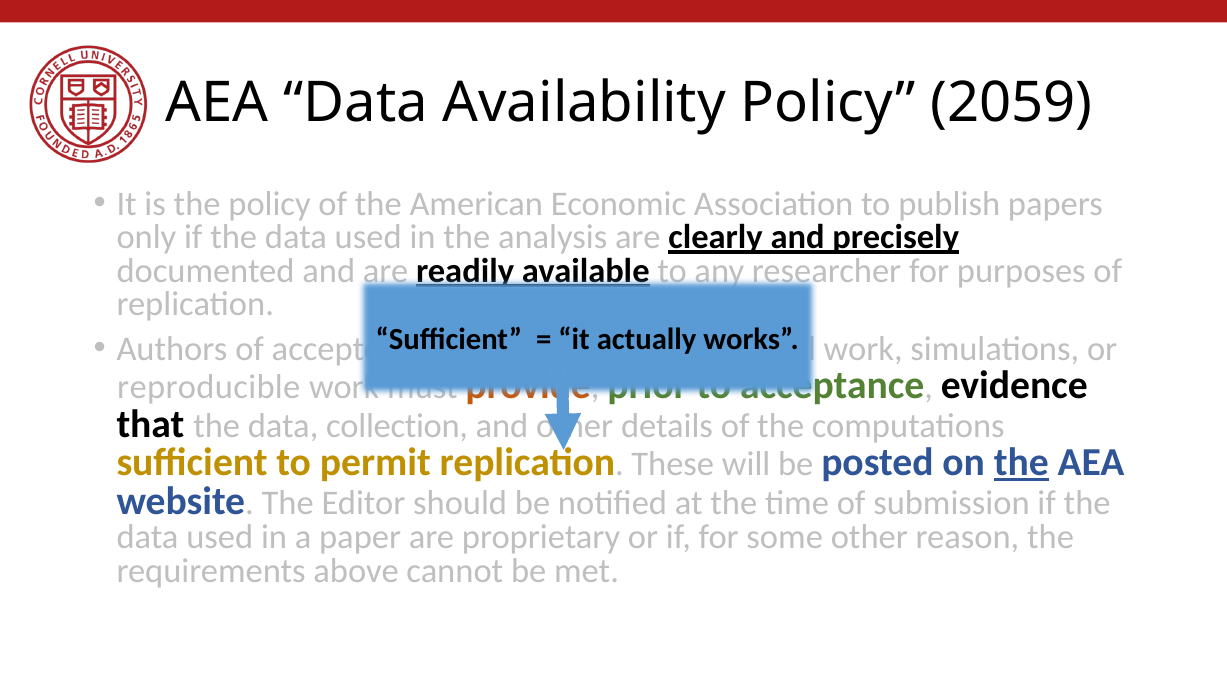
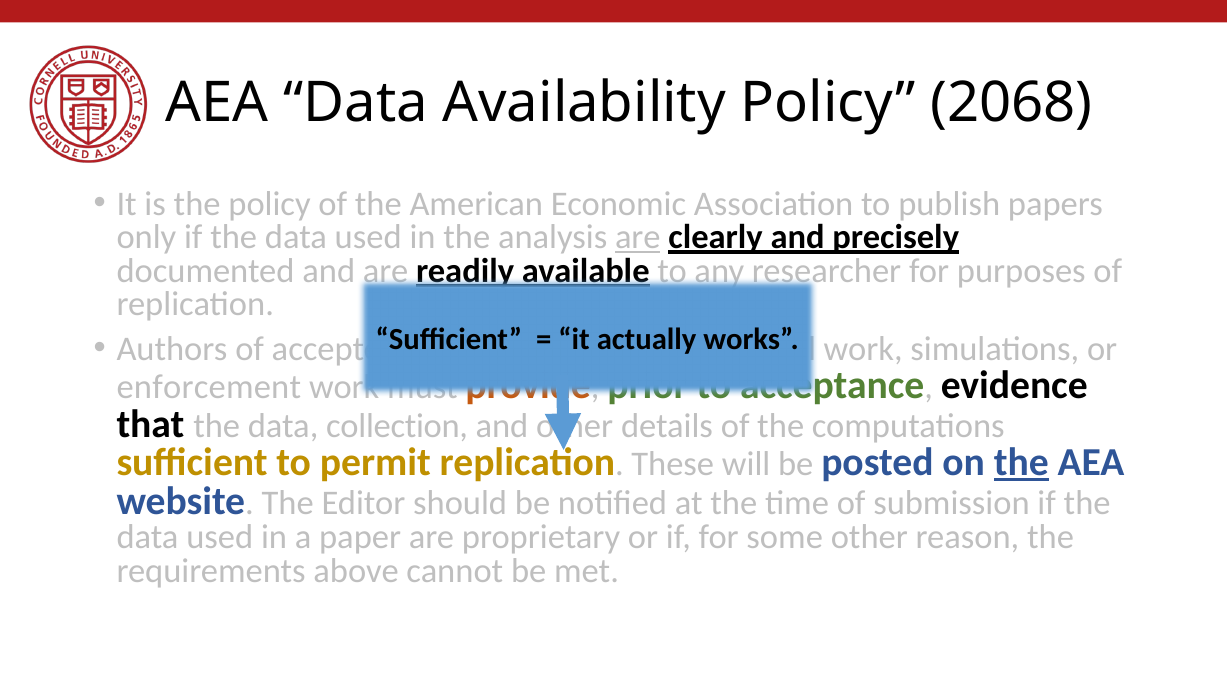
2059: 2059 -> 2068 (1012, 103)
are underline: none -> present (638, 237)
reproducible: reproducible -> enforcement (209, 387)
